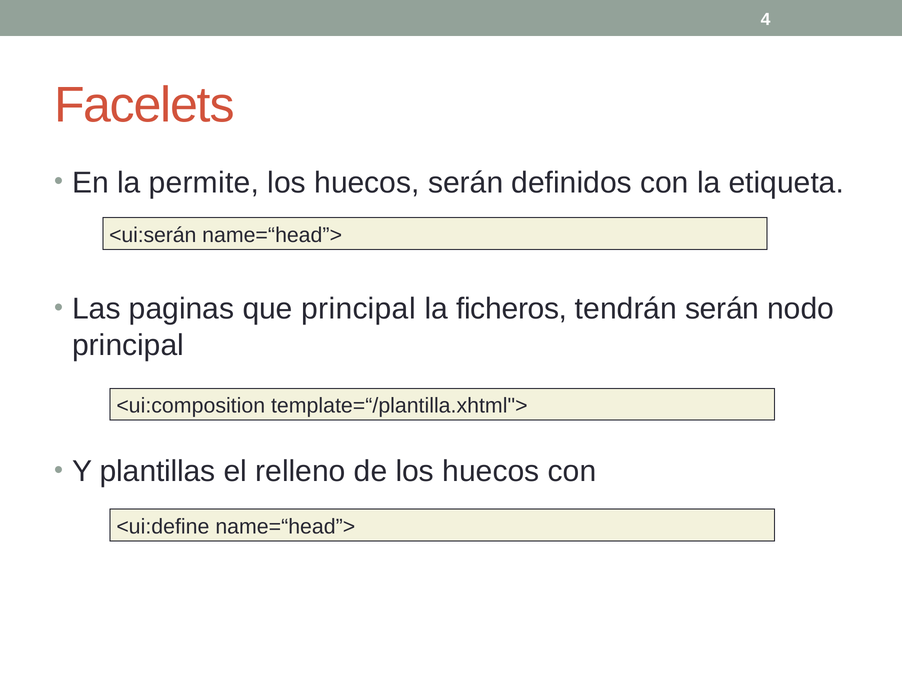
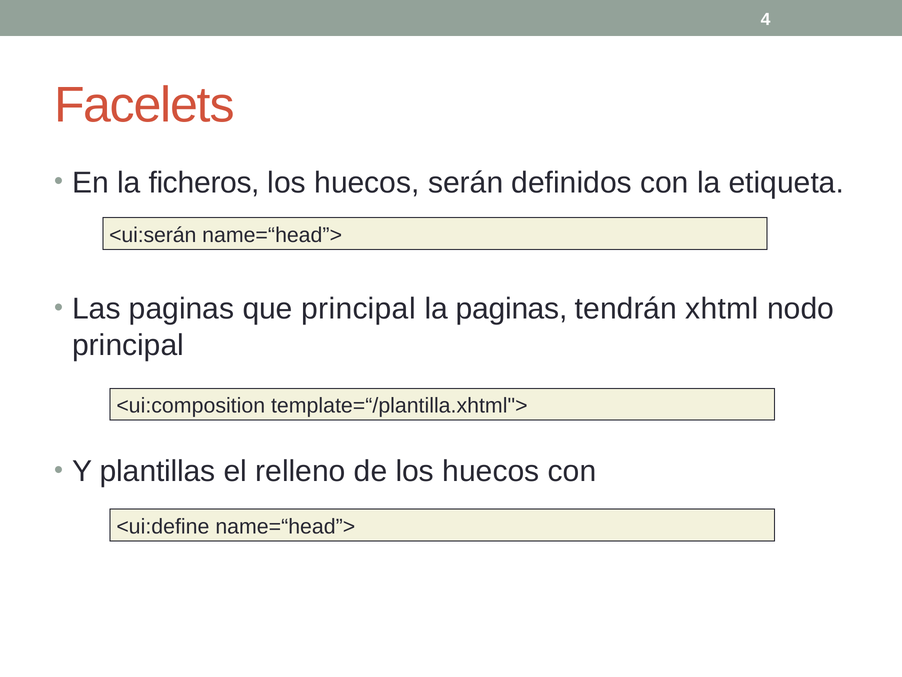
permite: permite -> ficheros (204, 183)
la ficheros: ficheros -> paginas (512, 309)
tendrán serán: serán -> xhtml (722, 309)
